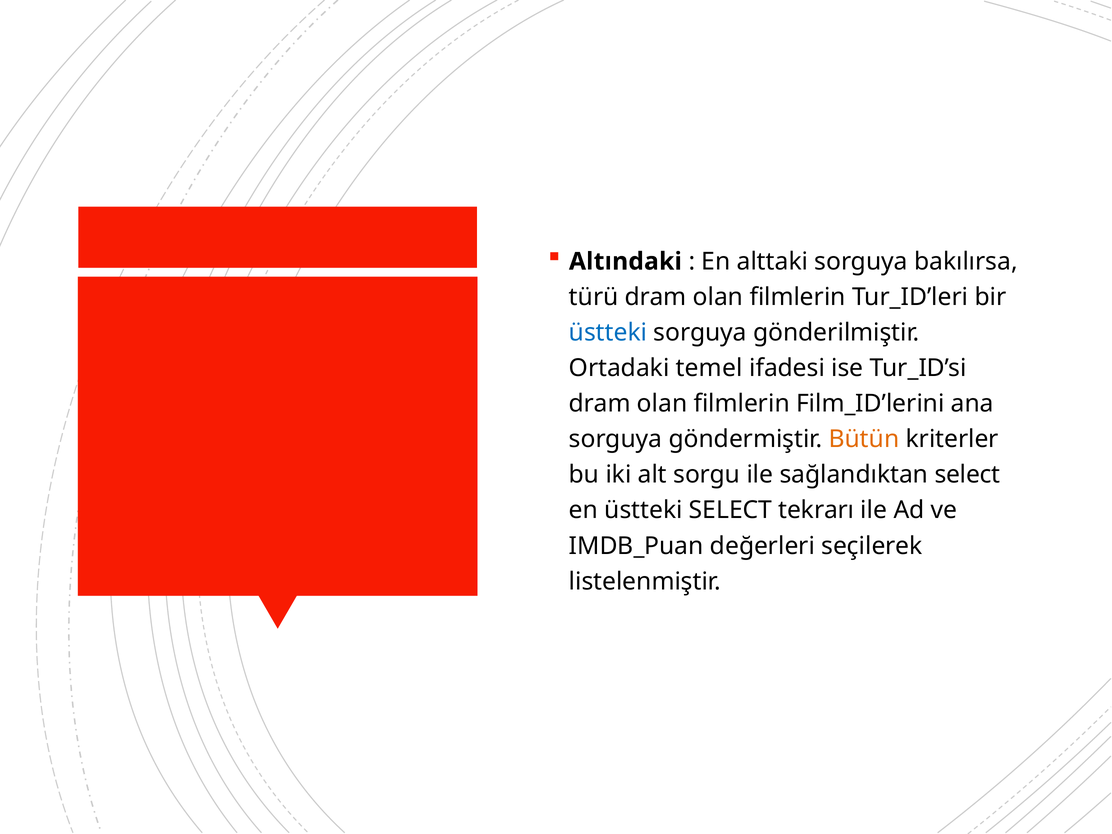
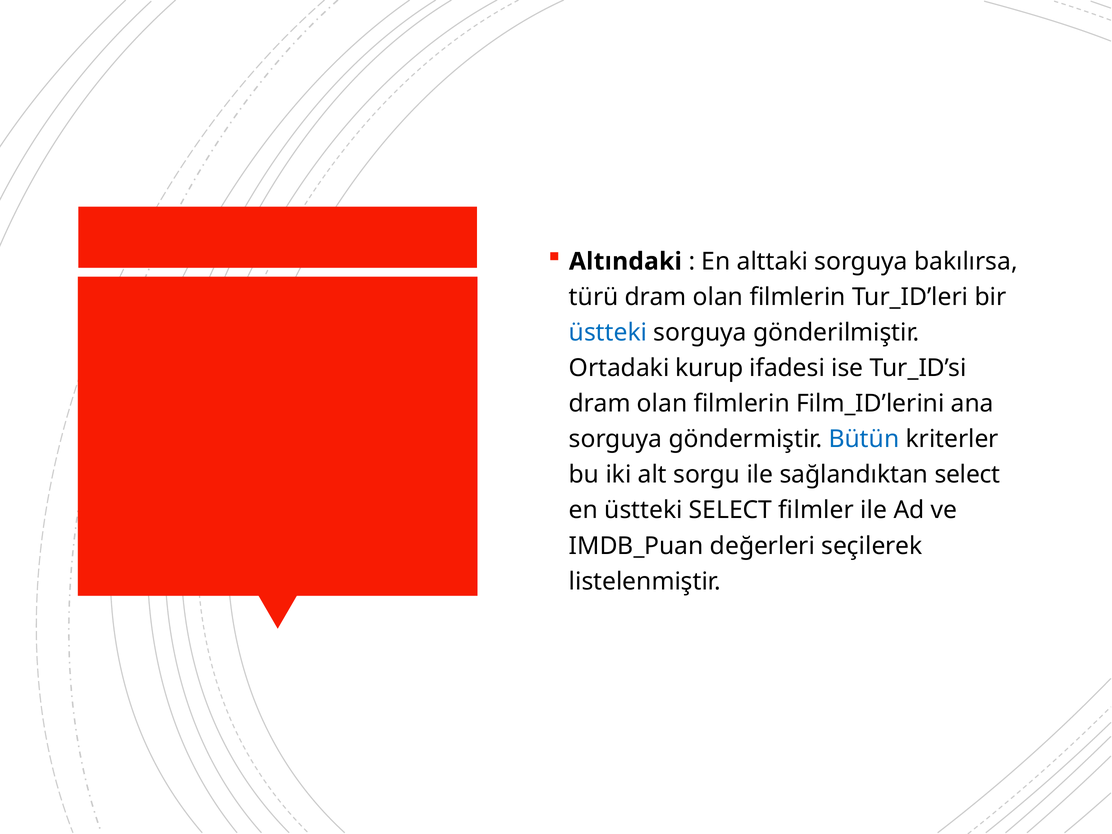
temel: temel -> kurup (709, 368)
Bütün colour: orange -> blue (864, 439)
tekrarı: tekrarı -> filmler (816, 510)
